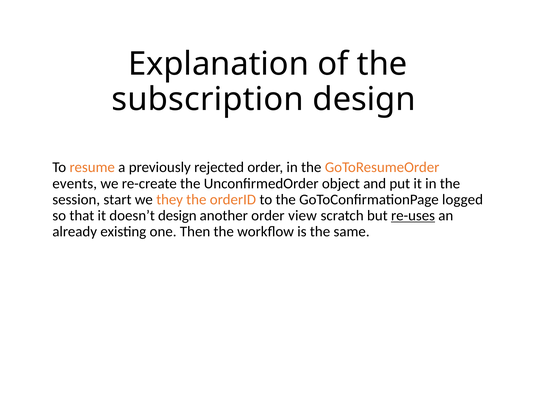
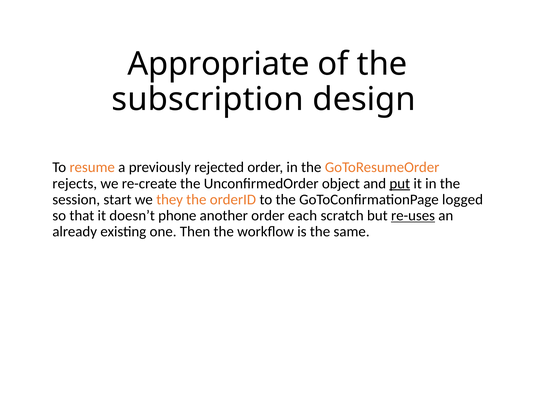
Explanation: Explanation -> Appropriate (219, 64)
events: events -> rejects (75, 183)
put underline: none -> present (400, 183)
doesn’t design: design -> phone (177, 216)
view: view -> each (303, 216)
